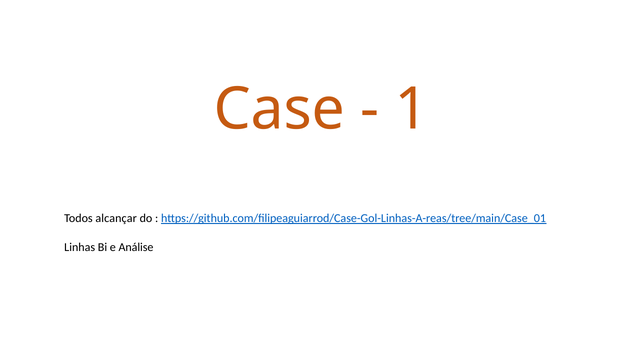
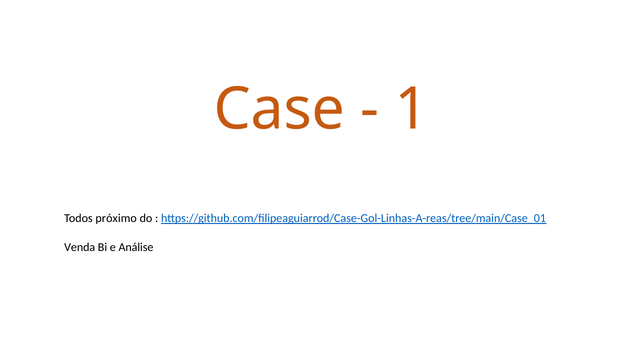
alcançar: alcançar -> próximo (116, 218)
Linhas: Linhas -> Venda (80, 248)
